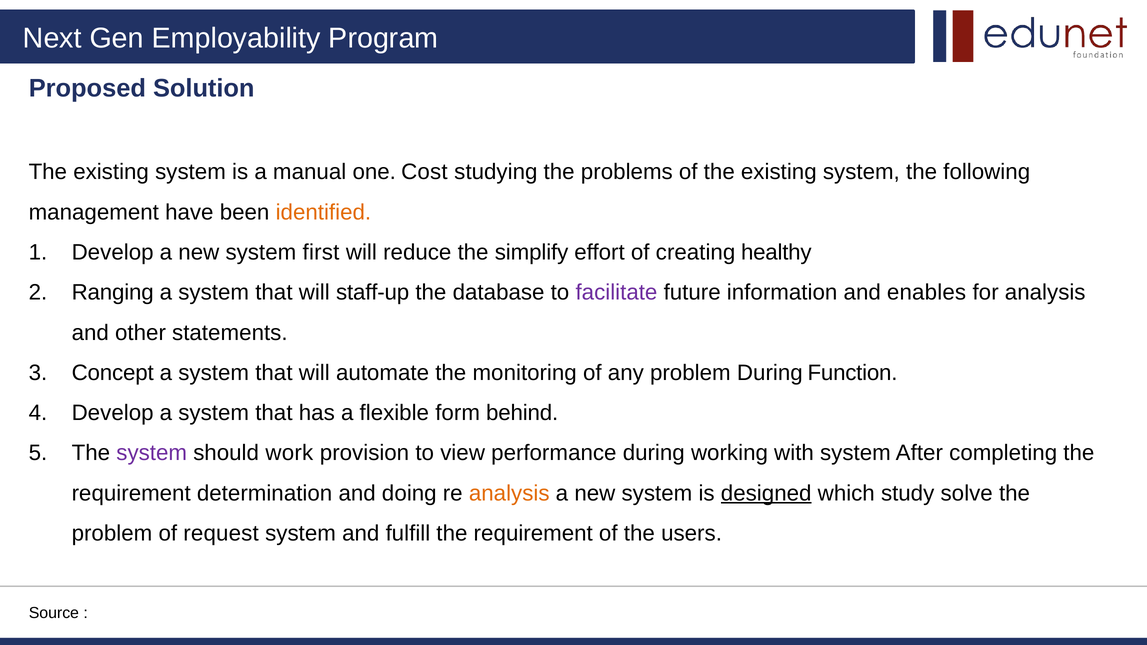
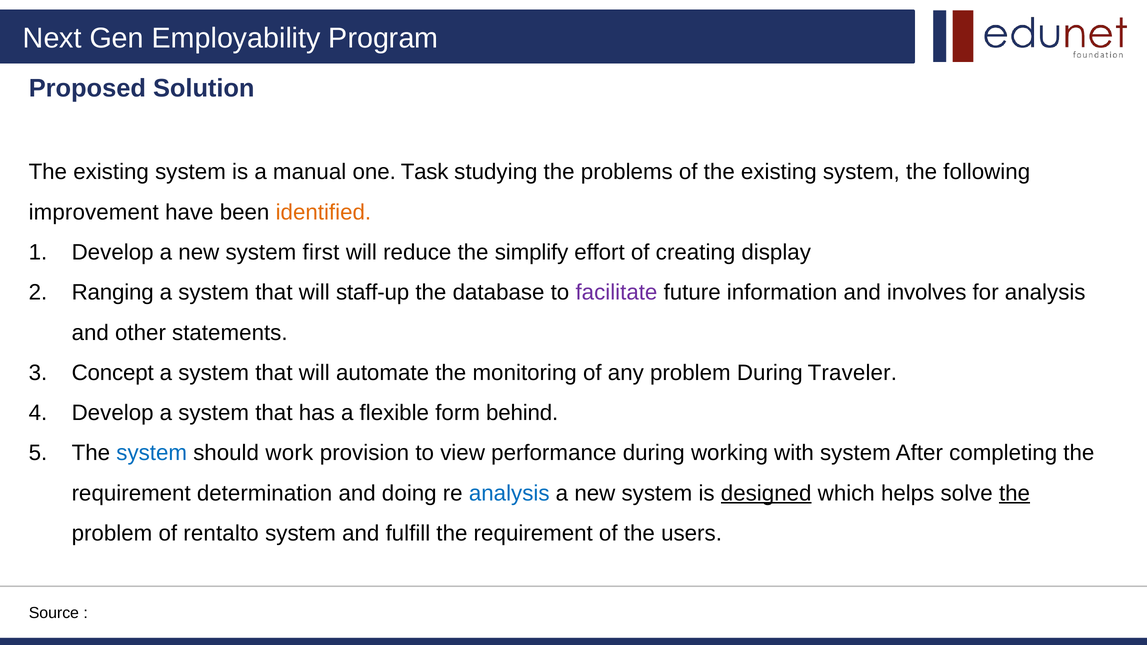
Cost: Cost -> Task (425, 172)
management: management -> improvement (94, 212)
healthy: healthy -> display (776, 252)
enables: enables -> involves (927, 293)
Function: Function -> Traveler (852, 373)
system colour: purple -> blue (152, 453)
analysis colour: orange -> blue (509, 493)
study: study -> helps (908, 493)
the underline: none -> present (1014, 493)
request: request -> rentalto (221, 533)
